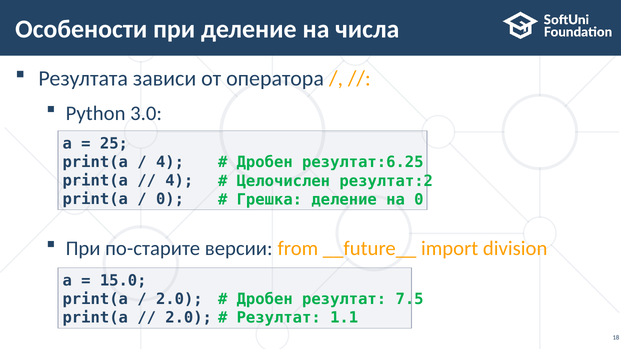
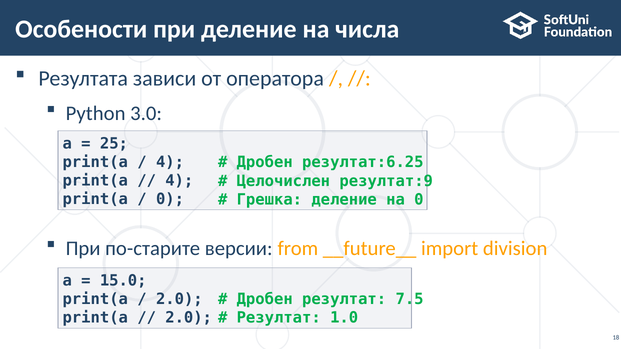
резултат:2: резултат:2 -> резултат:9 (386, 181)
1.1: 1.1 -> 1.0 (344, 318)
